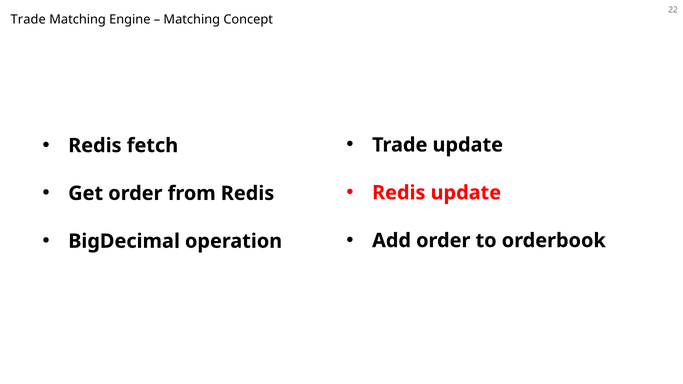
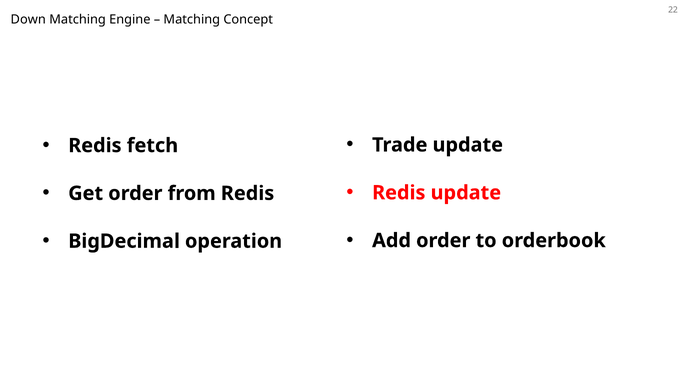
Trade: Trade -> Down (28, 20)
